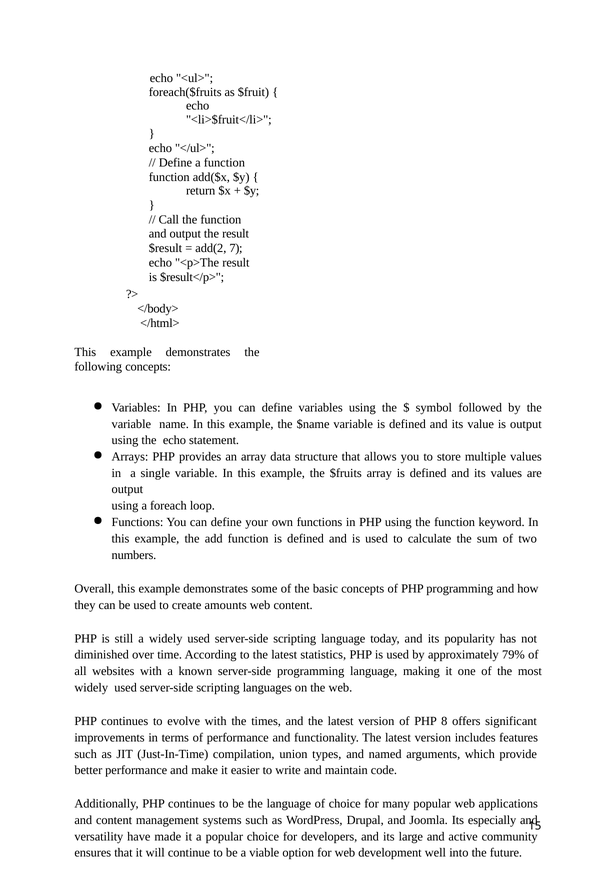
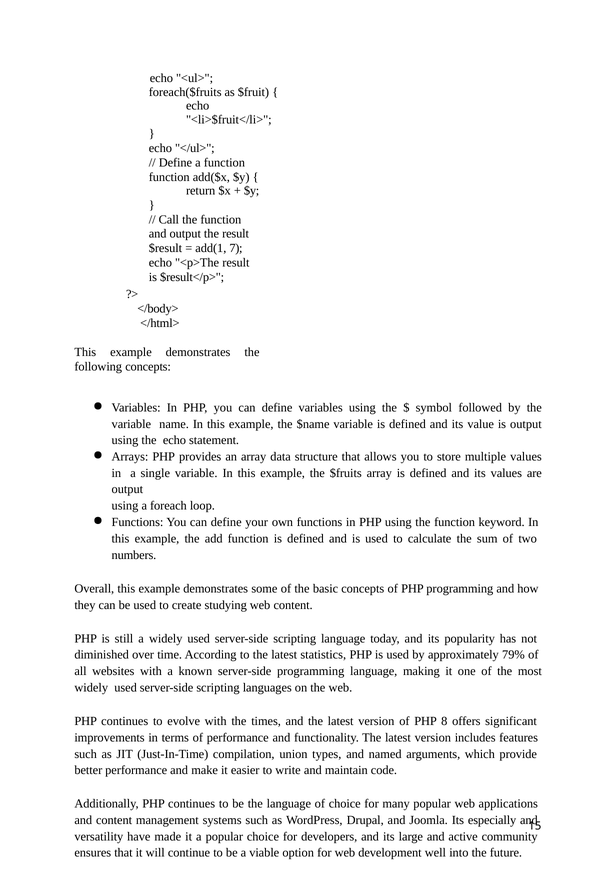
add(2: add(2 -> add(1 (211, 248)
amounts: amounts -> studying (226, 605)
